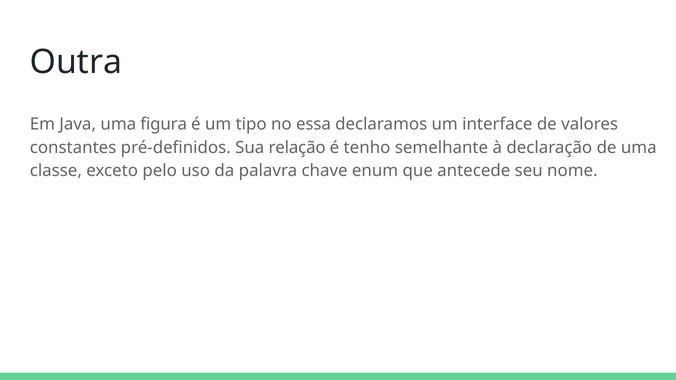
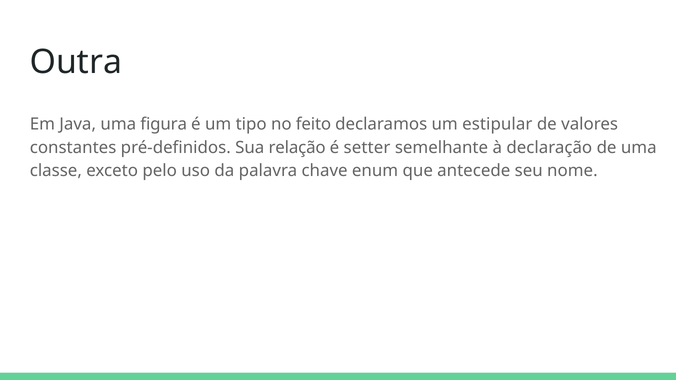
essa: essa -> feito (313, 124)
interface: interface -> estipular (497, 124)
tenho: tenho -> setter (367, 148)
